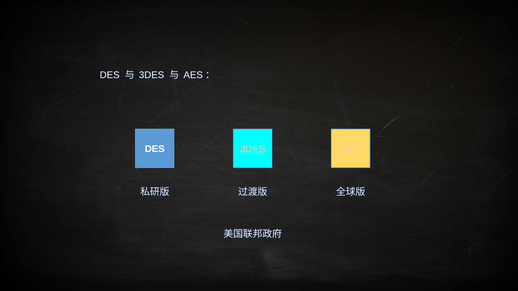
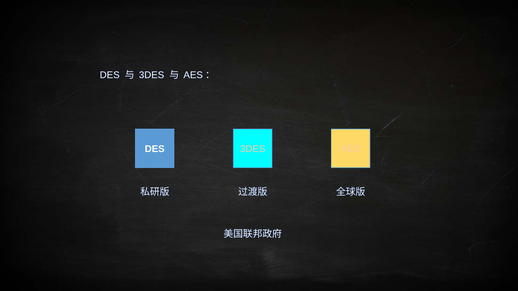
3DES underline: present -> none (253, 149)
